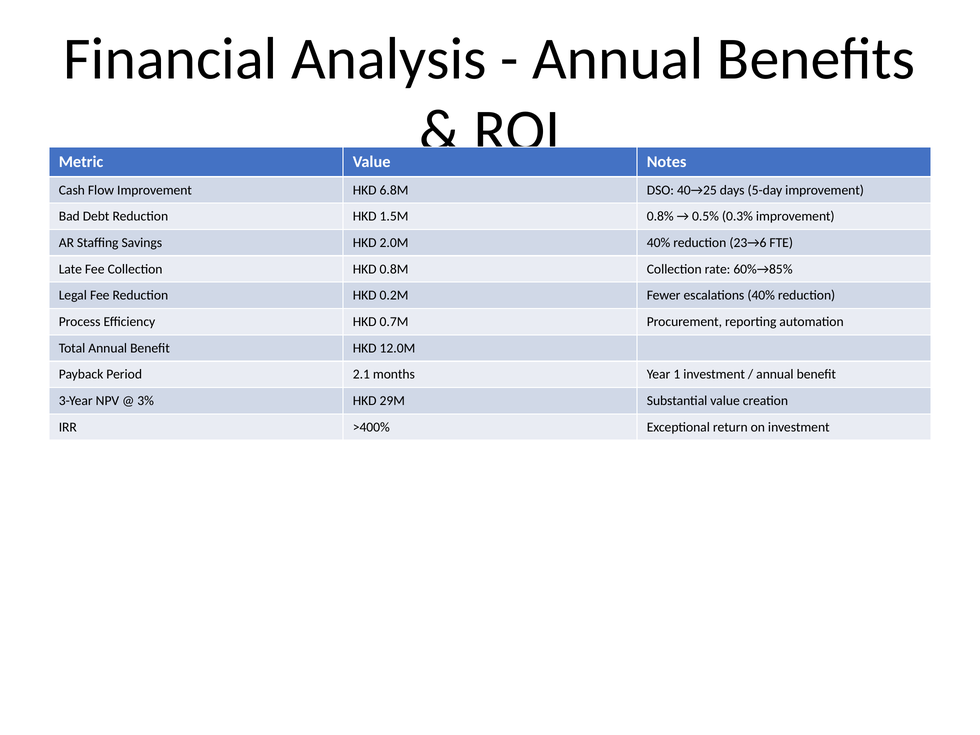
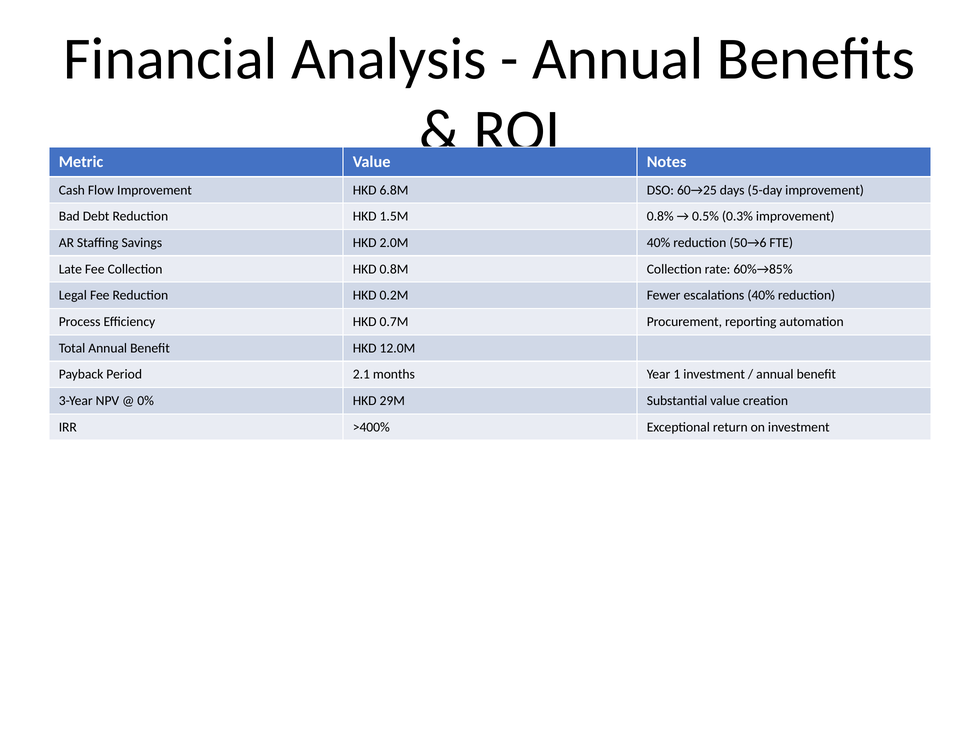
40→25: 40→25 -> 60→25 (697, 190)
23→6: 23→6 -> 50→6 (748, 243)
3%: 3% -> 0% (146, 401)
